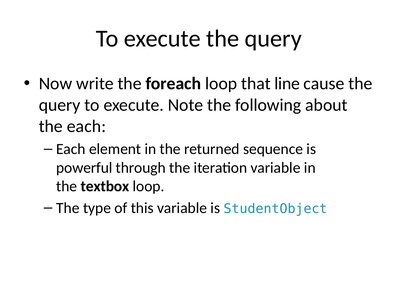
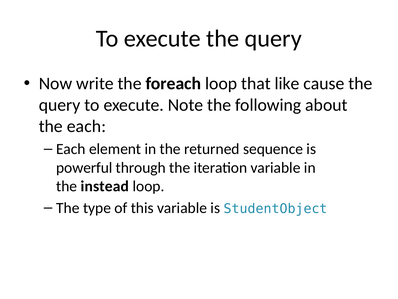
line: line -> like (287, 84)
textbox: textbox -> instead (105, 186)
